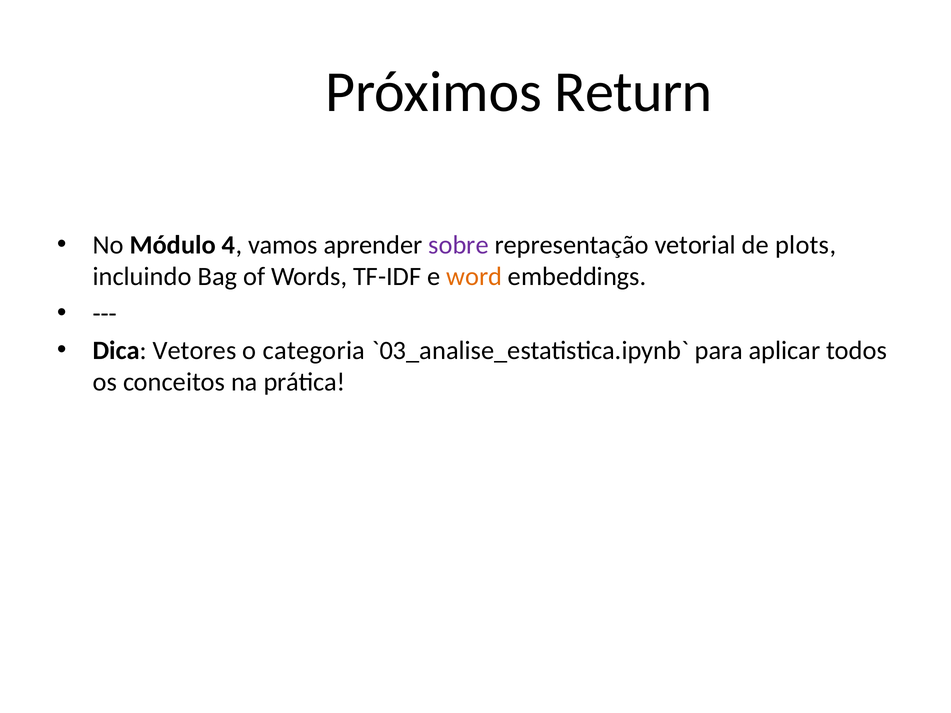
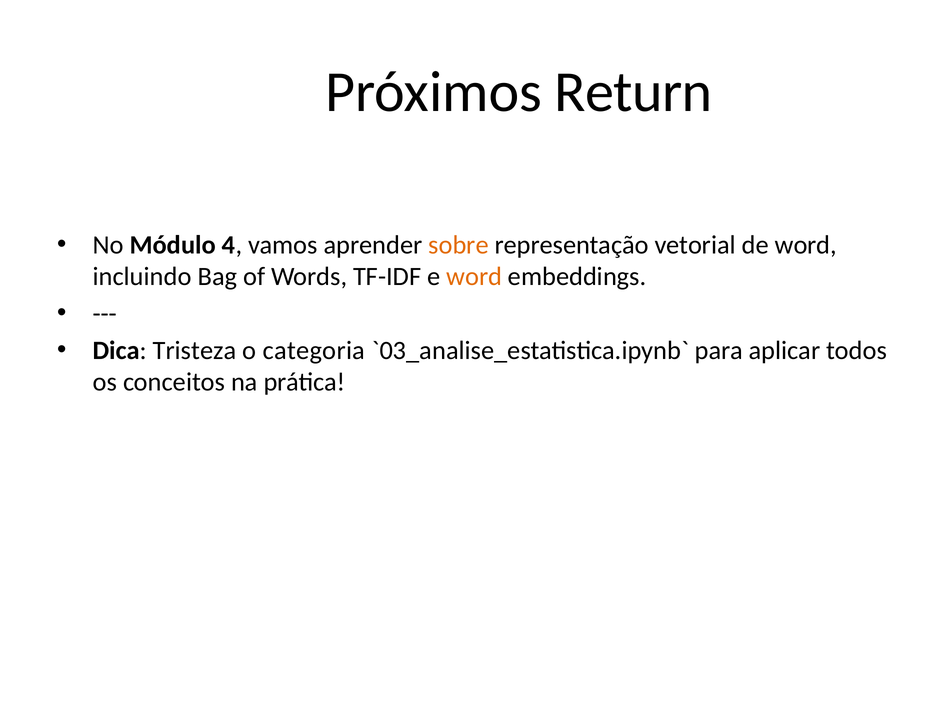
sobre colour: purple -> orange (459, 245)
de plots: plots -> word (806, 245)
Vetores: Vetores -> Tristeza (195, 351)
